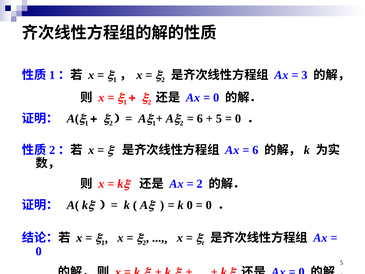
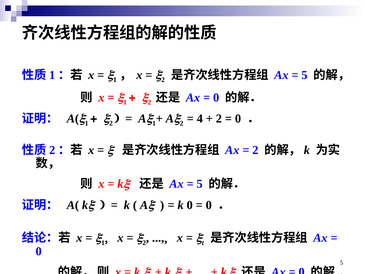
3: 3 -> 5 (304, 75)
6: 6 -> 4 (200, 118)
5: 5 -> 2 (219, 118)
6: 6 -> 2 (255, 150)
2: 2 -> 5 (200, 184)
